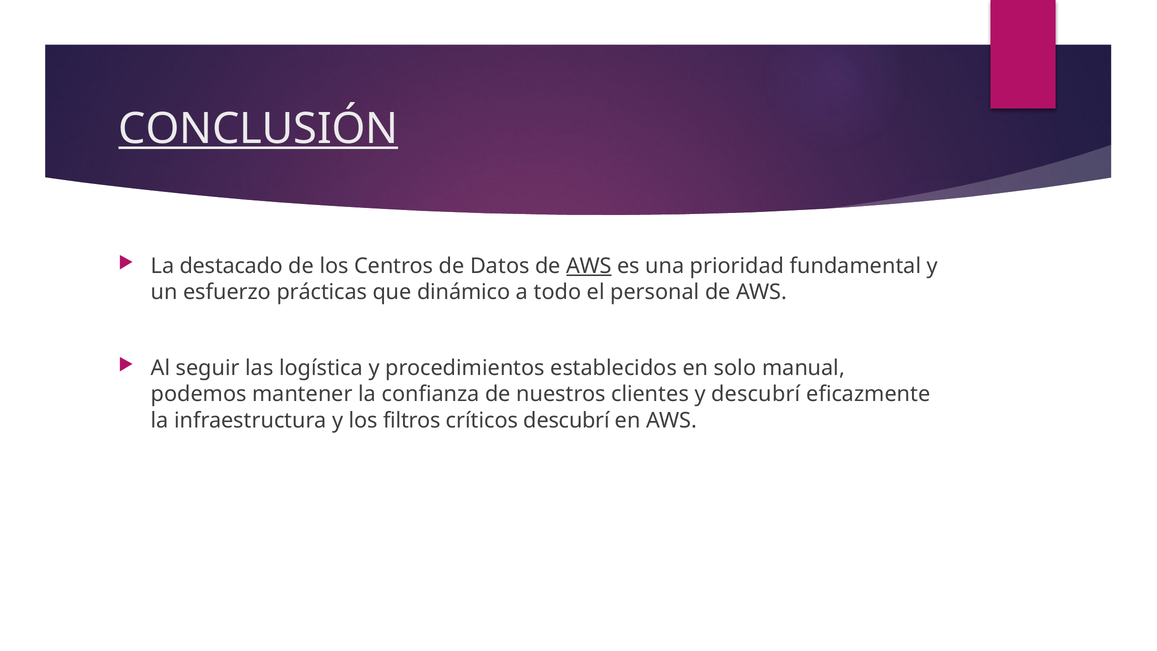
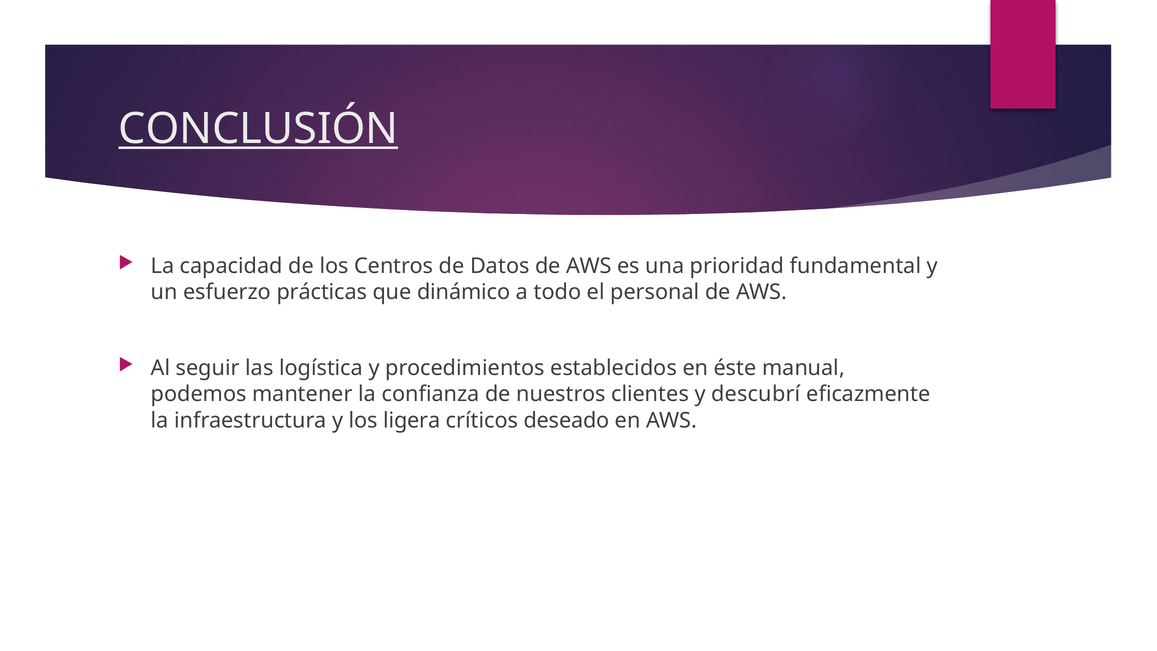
destacado: destacado -> capacidad (231, 266)
AWS underline: present -> none (589, 266)
solo: solo -> éste (735, 368)
filtros: filtros -> ligera (412, 420)
críticos descubrí: descubrí -> deseado (567, 420)
